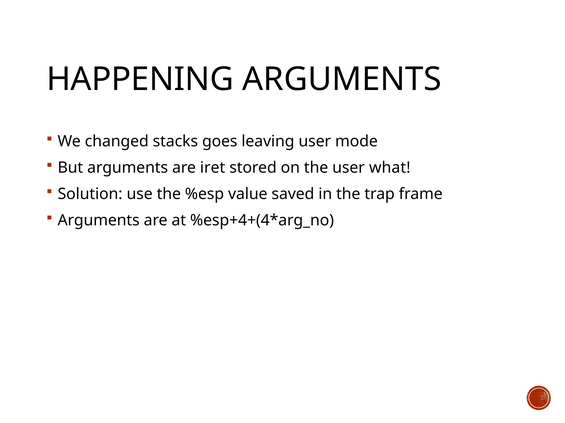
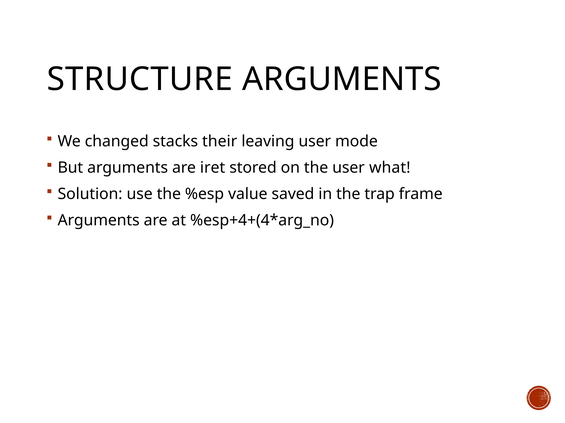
HAPPENING: HAPPENING -> STRUCTURE (140, 79)
goes: goes -> their (220, 141)
